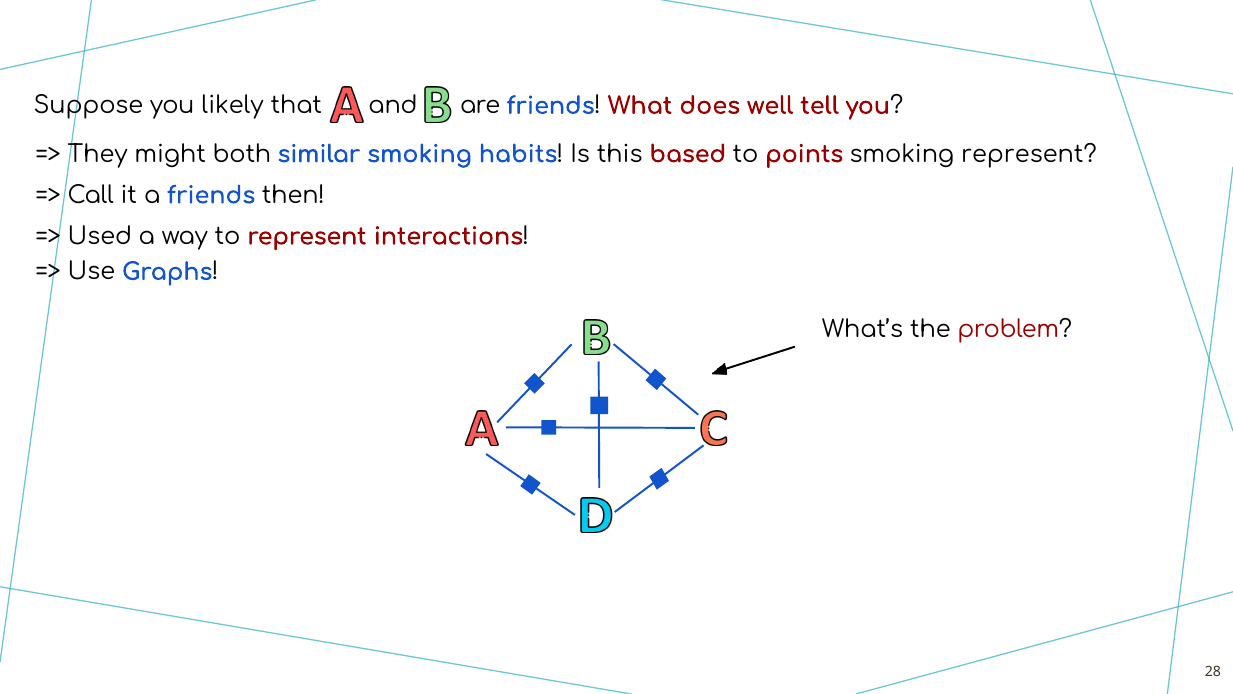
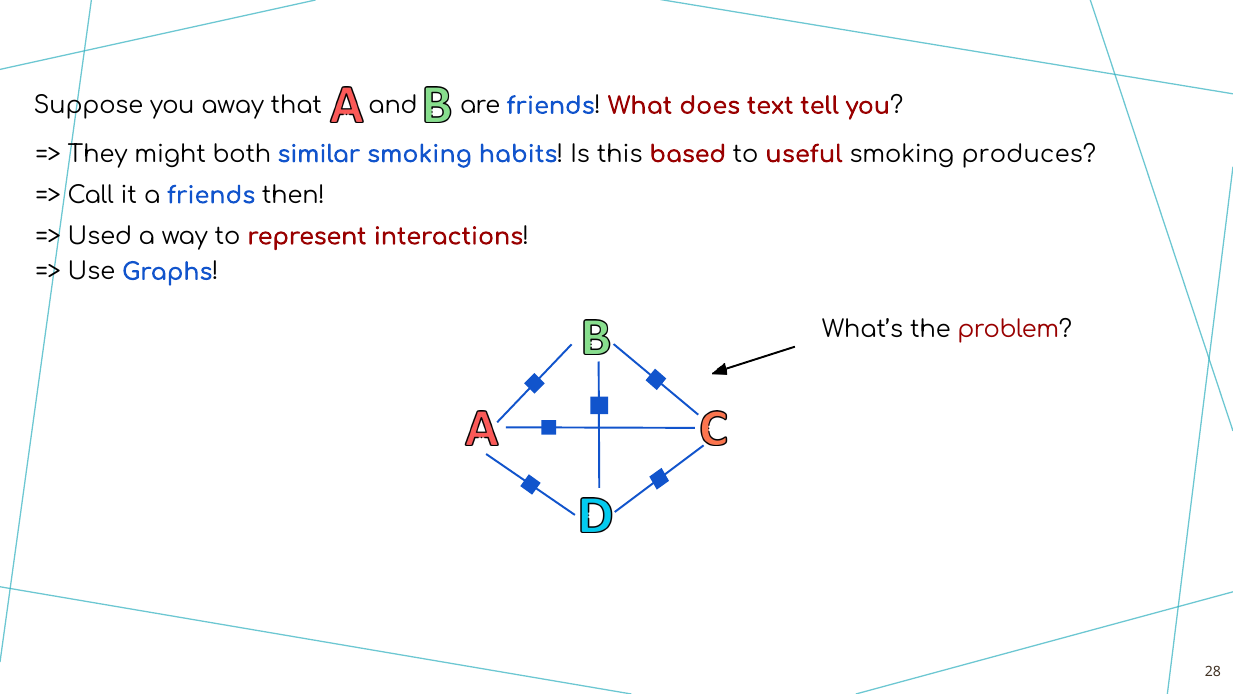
likely: likely -> away (233, 106)
well: well -> text (770, 106)
points: points -> useful (804, 154)
smoking represent: represent -> produces (1029, 154)
